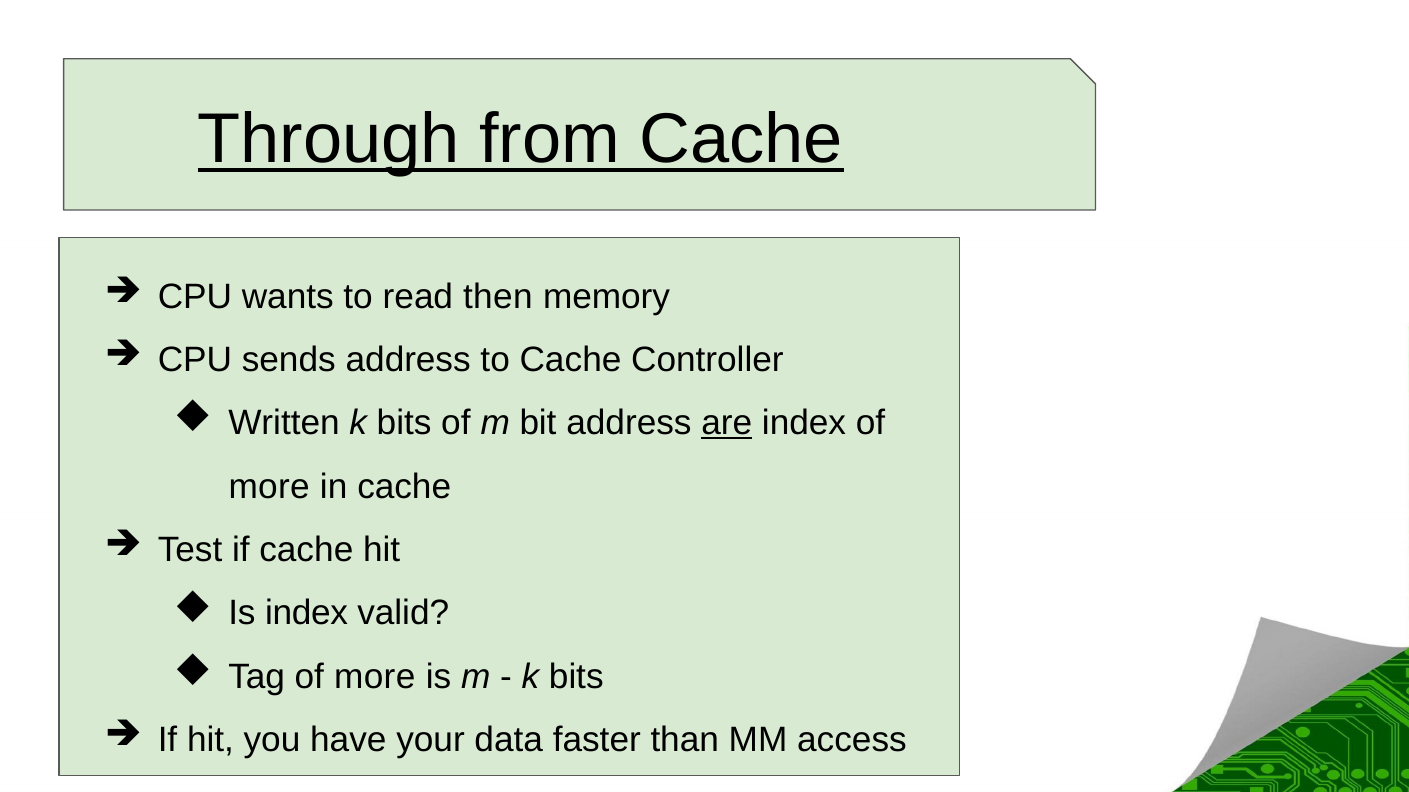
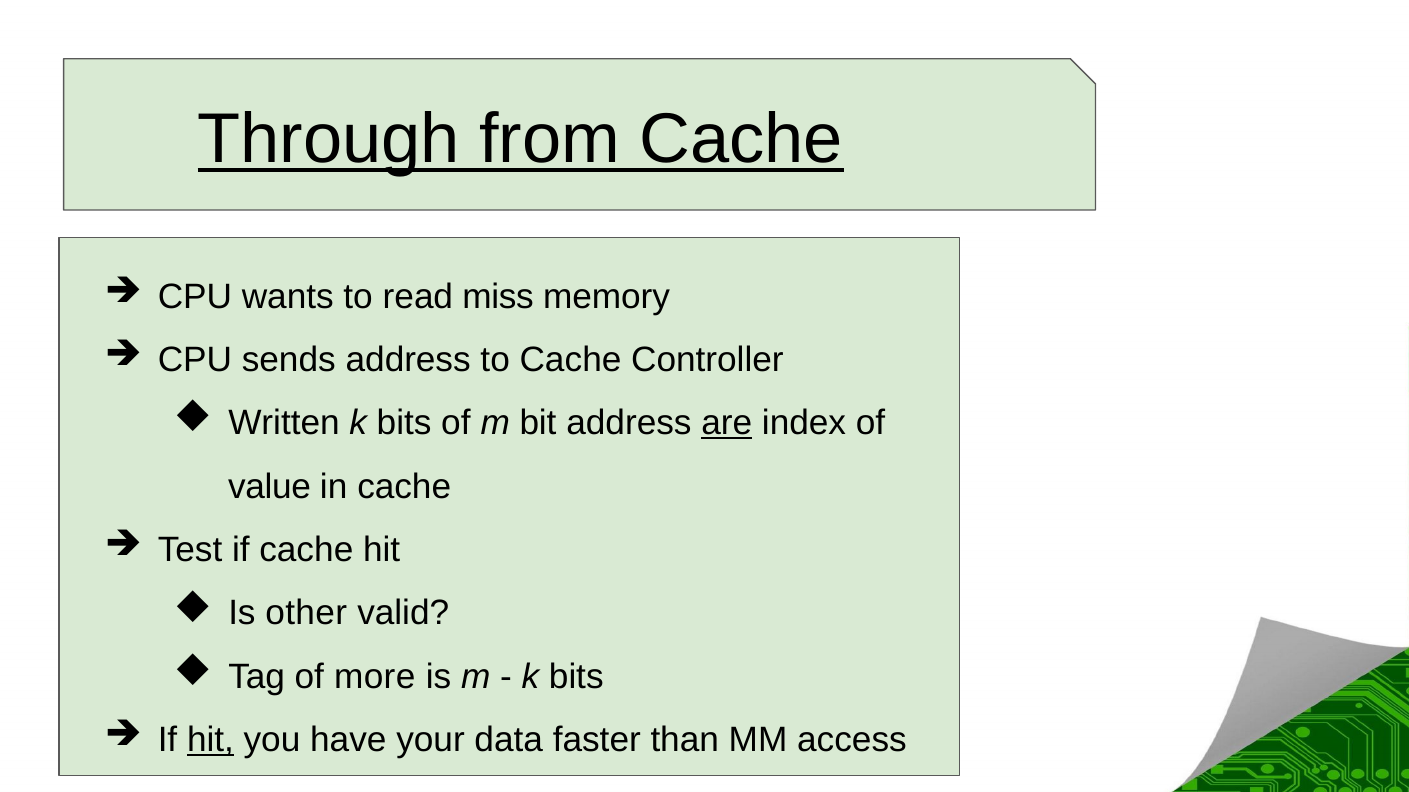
then: then -> miss (498, 297)
more: more -> value (270, 487)
Is index: index -> other (306, 614)
hit underline: none -> present (211, 740)
